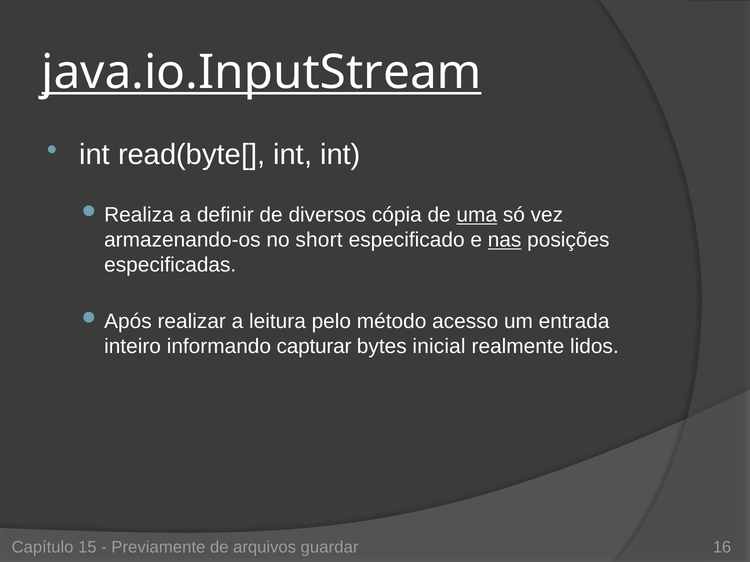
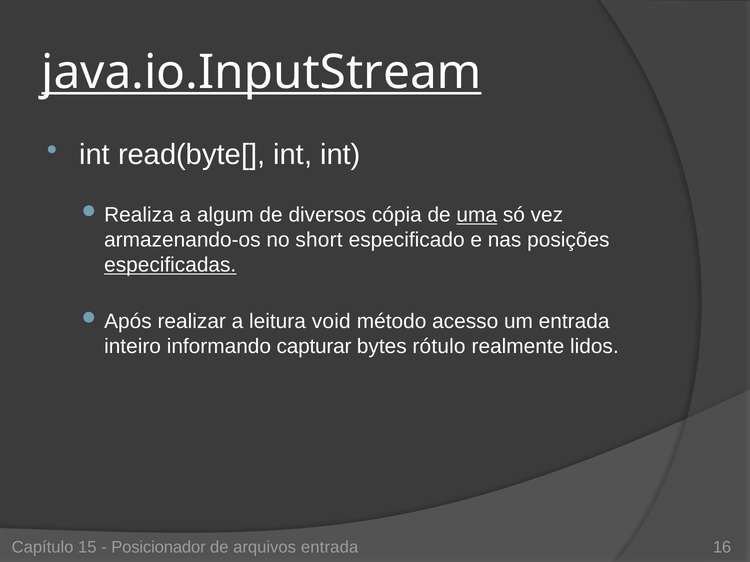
definir: definir -> algum (225, 215)
nas underline: present -> none (505, 240)
especificadas underline: none -> present (170, 265)
pelo: pelo -> void (331, 321)
inicial: inicial -> rótulo (439, 347)
Previamente: Previamente -> Posicionador (158, 548)
arquivos guardar: guardar -> entrada (330, 548)
